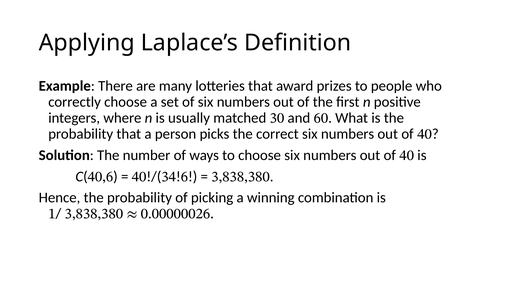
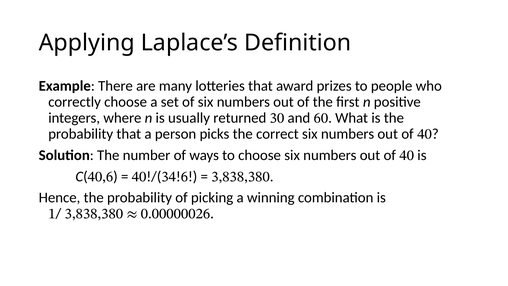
matched: matched -> returned (240, 118)
